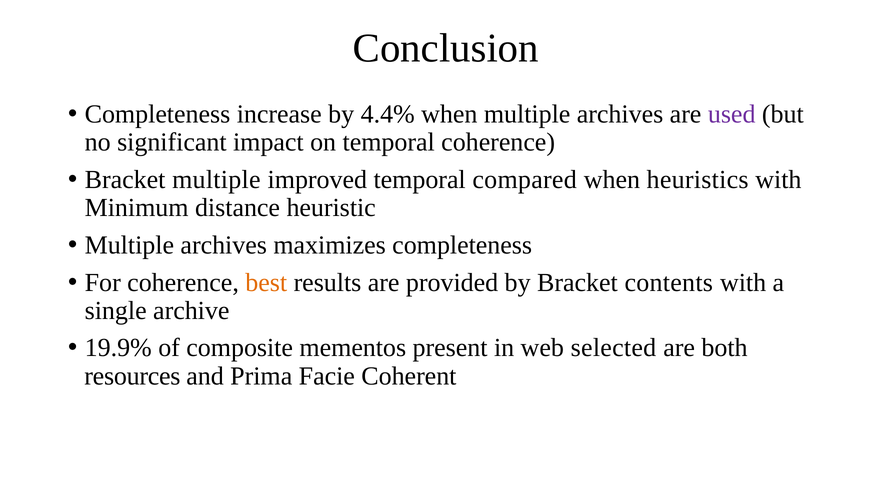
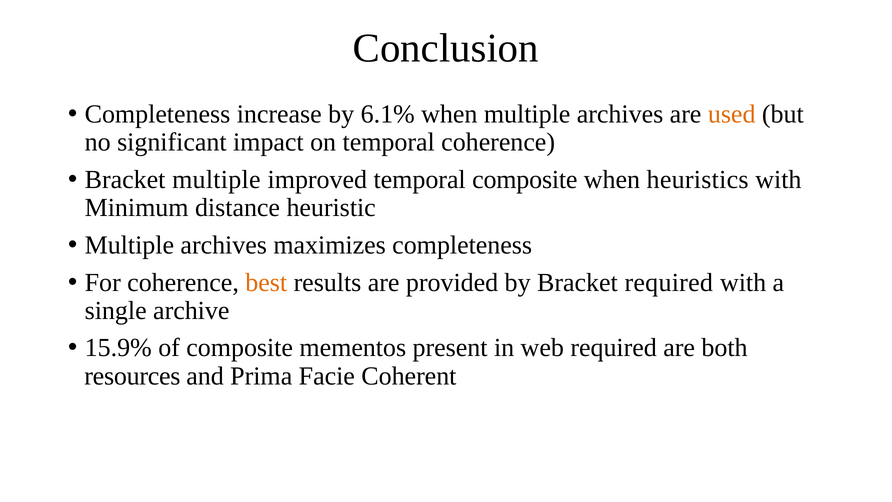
4.4%: 4.4% -> 6.1% (388, 114)
used colour: purple -> orange (732, 114)
temporal compared: compared -> composite (525, 180)
Bracket contents: contents -> required (669, 282)
19.9%: 19.9% -> 15.9% (118, 348)
web selected: selected -> required (614, 348)
